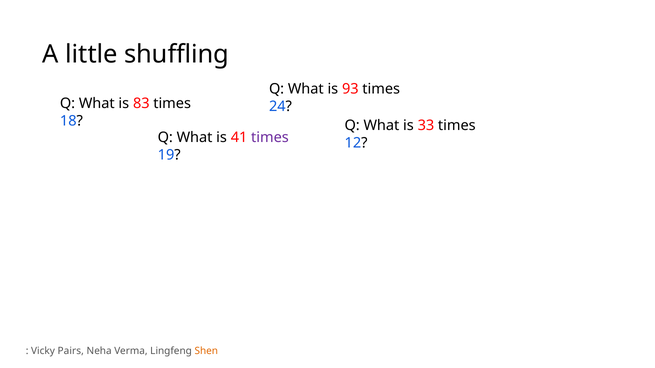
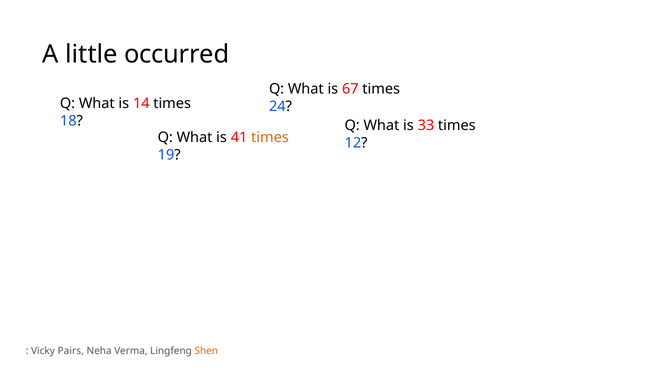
shuffling: shuffling -> occurred (177, 55)
93: 93 -> 67 (350, 89)
83: 83 -> 14 (141, 104)
times colour: purple -> orange (270, 138)
